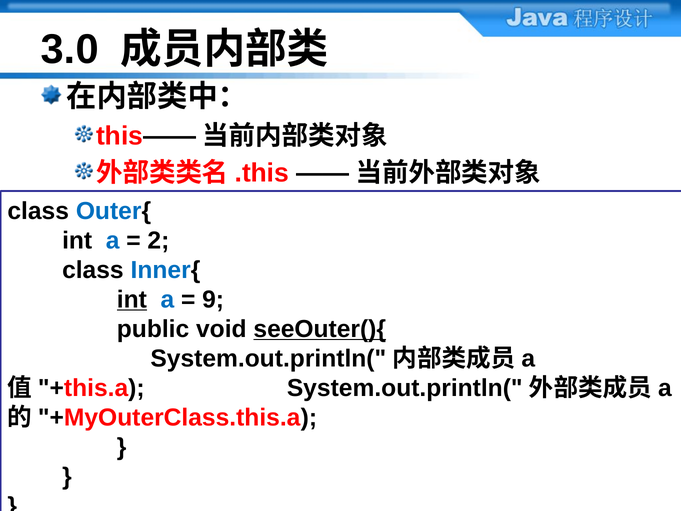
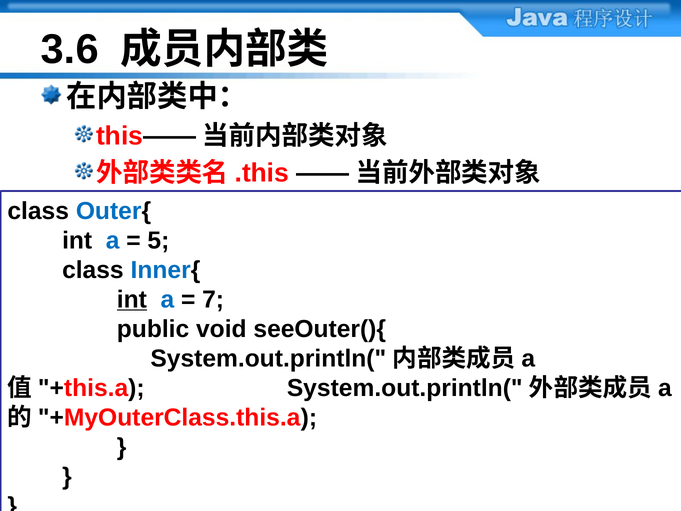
3.0: 3.0 -> 3.6 (70, 50)
2: 2 -> 5 (158, 240)
9: 9 -> 7 (213, 299)
seeOuter(){ underline: present -> none (320, 329)
